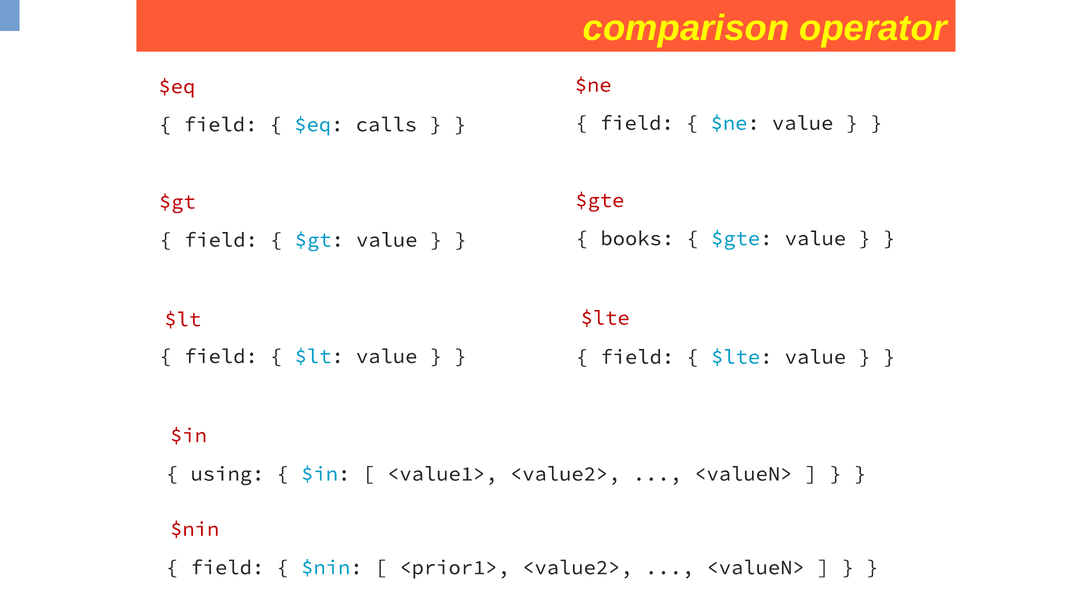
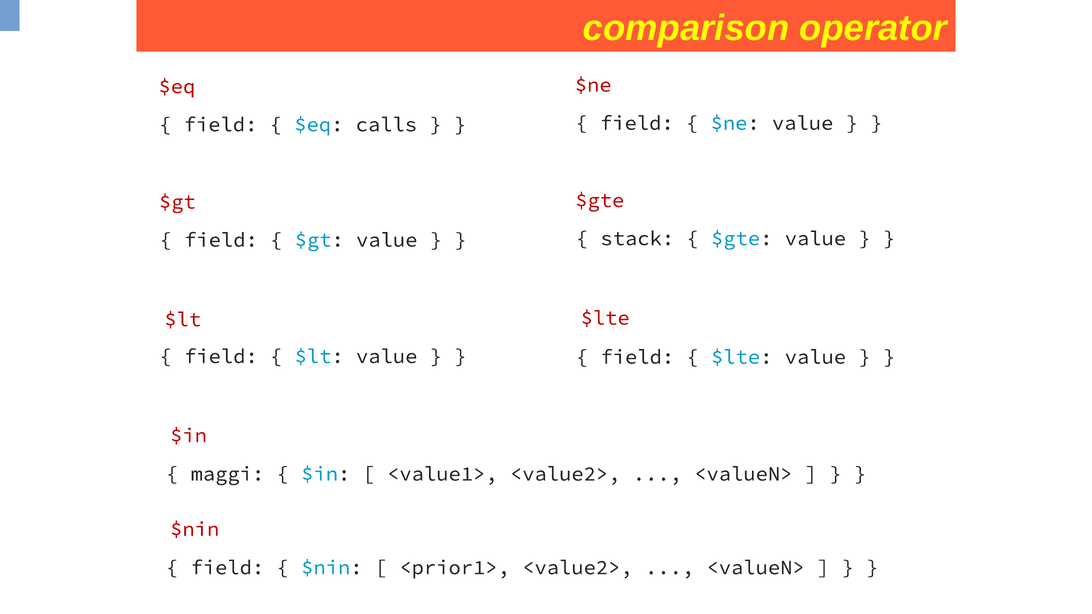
books: books -> stack (637, 238)
using: using -> maggi (227, 474)
